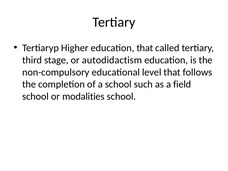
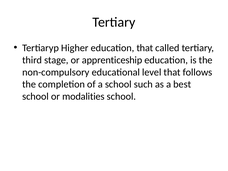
autodidactism: autodidactism -> apprenticeship (112, 60)
field: field -> best (182, 84)
